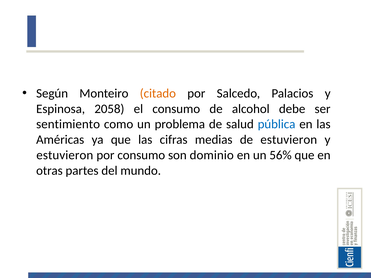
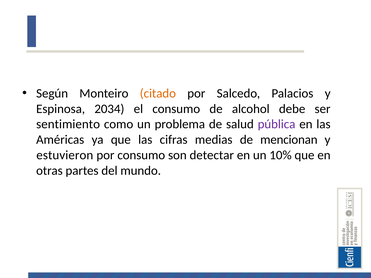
2058: 2058 -> 2034 (109, 109)
pública colour: blue -> purple (277, 124)
de estuvieron: estuvieron -> mencionan (289, 140)
dominio: dominio -> detectar (212, 155)
56%: 56% -> 10% (281, 155)
